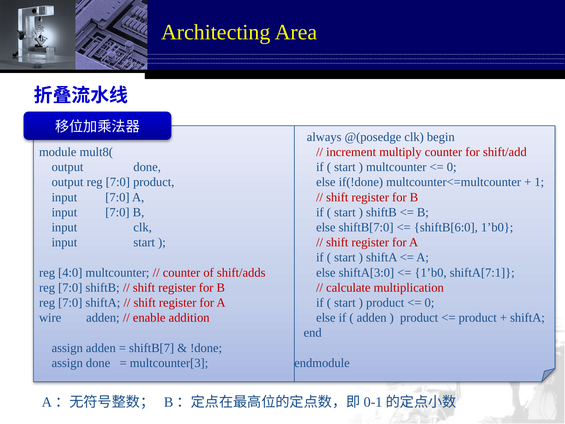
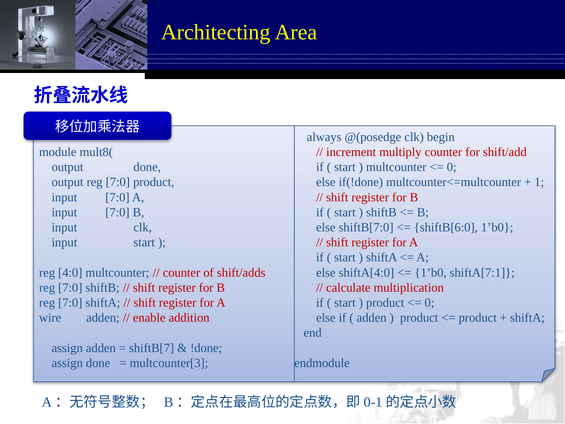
shiftA[3:0: shiftA[3:0 -> shiftA[4:0 (366, 272)
